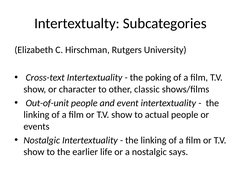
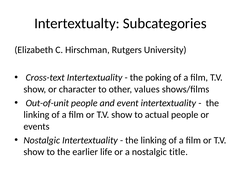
classic: classic -> values (147, 89)
says: says -> title (178, 152)
